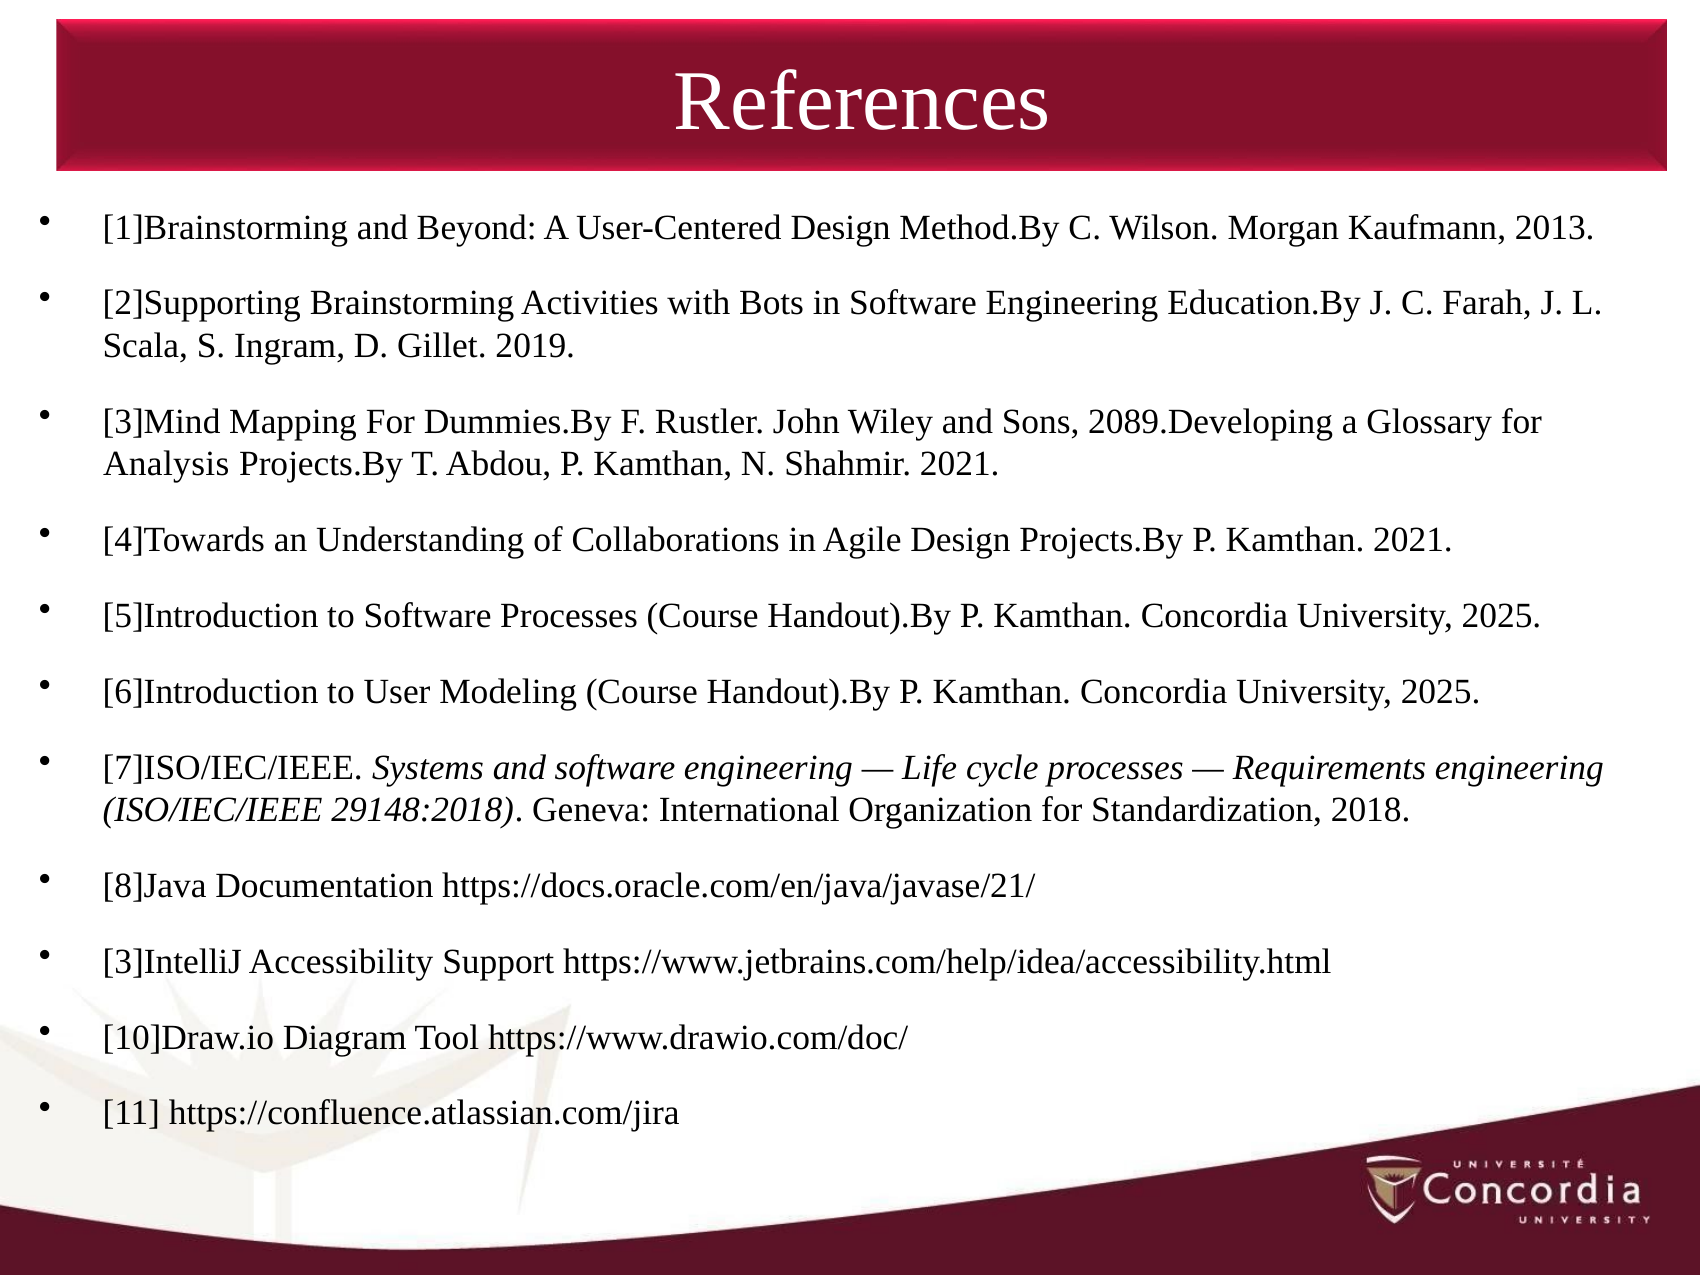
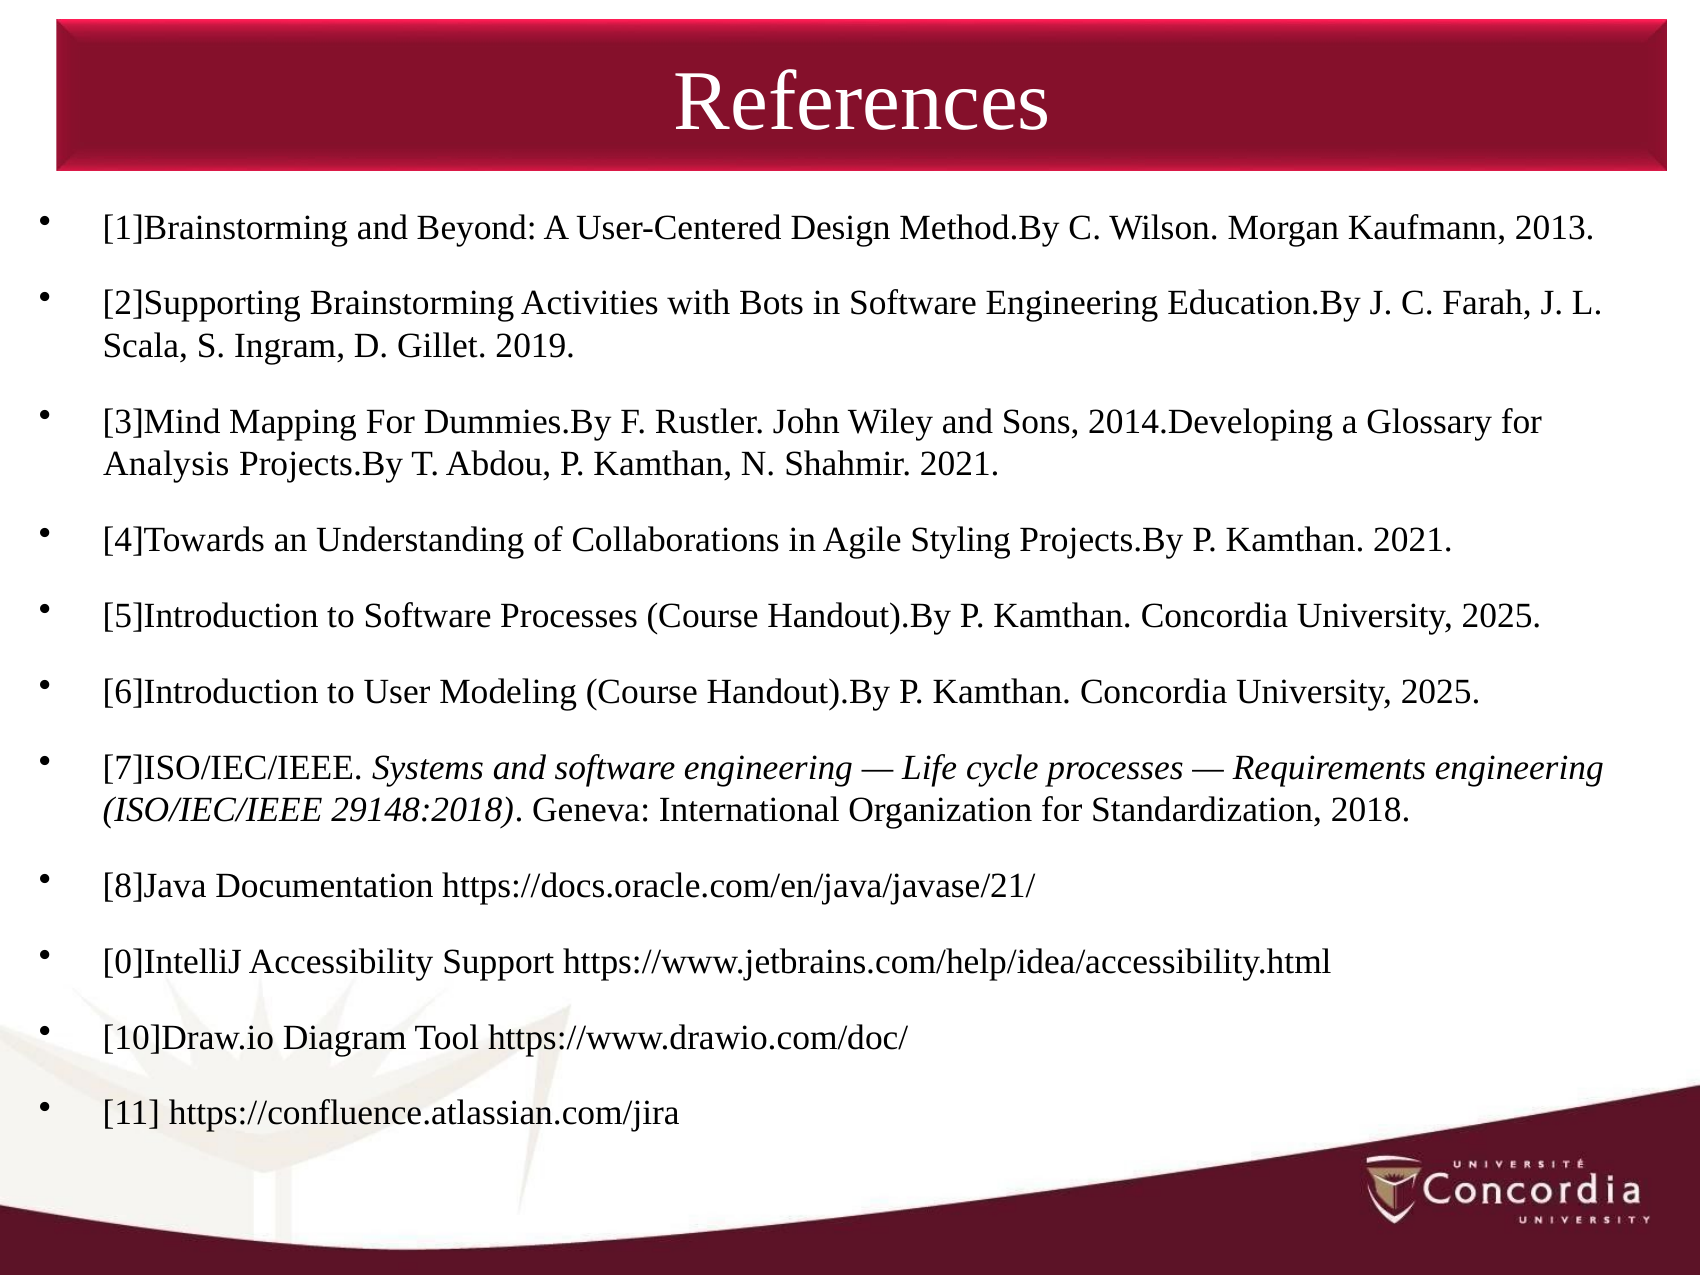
2089.Developing: 2089.Developing -> 2014.Developing (1211, 422)
Agile Design: Design -> Styling (961, 540)
3]IntelliJ: 3]IntelliJ -> 0]IntelliJ (172, 962)
